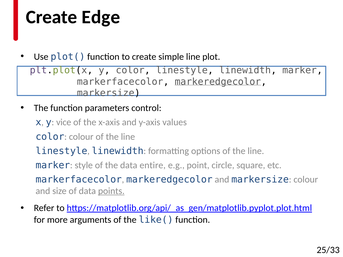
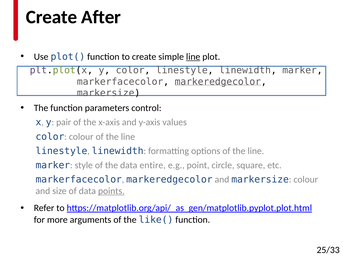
Edge: Edge -> After (101, 17)
line underline: none -> present (193, 57)
vice: vice -> pair (64, 122)
